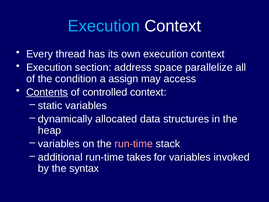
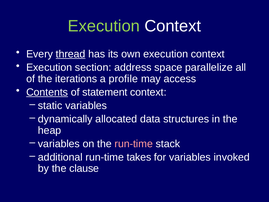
Execution colour: light blue -> light green (104, 26)
thread underline: none -> present (71, 54)
condition: condition -> iterations (76, 79)
assign: assign -> profile (123, 79)
controlled: controlled -> statement (105, 92)
syntax: syntax -> clause (84, 168)
